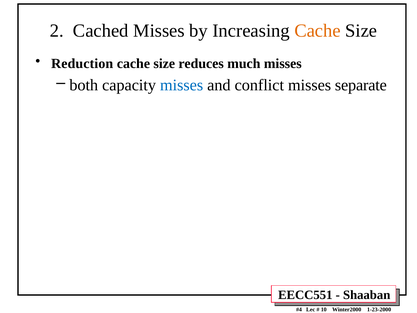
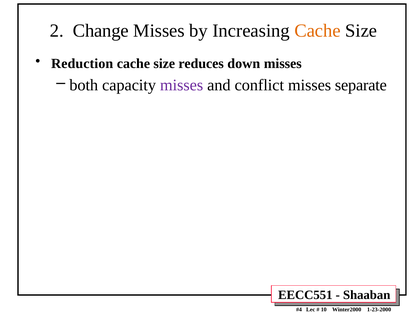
Cached: Cached -> Change (101, 31)
much: much -> down (244, 64)
misses colour: blue -> purple (182, 85)
